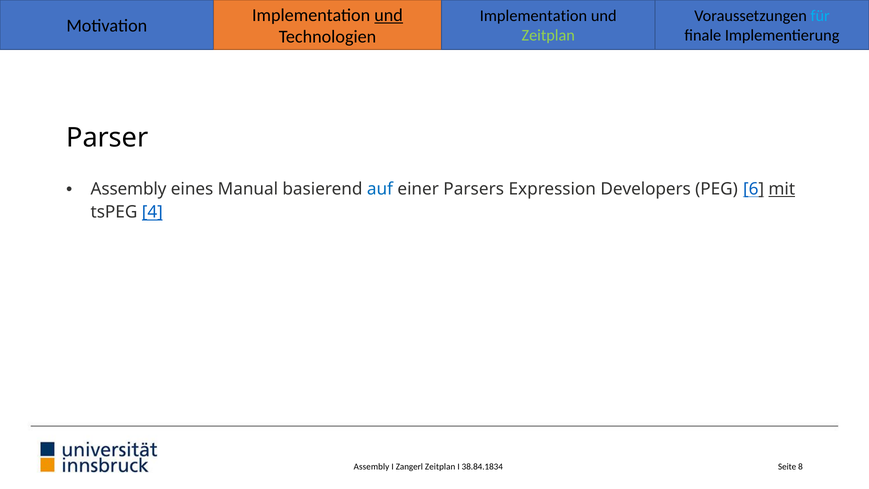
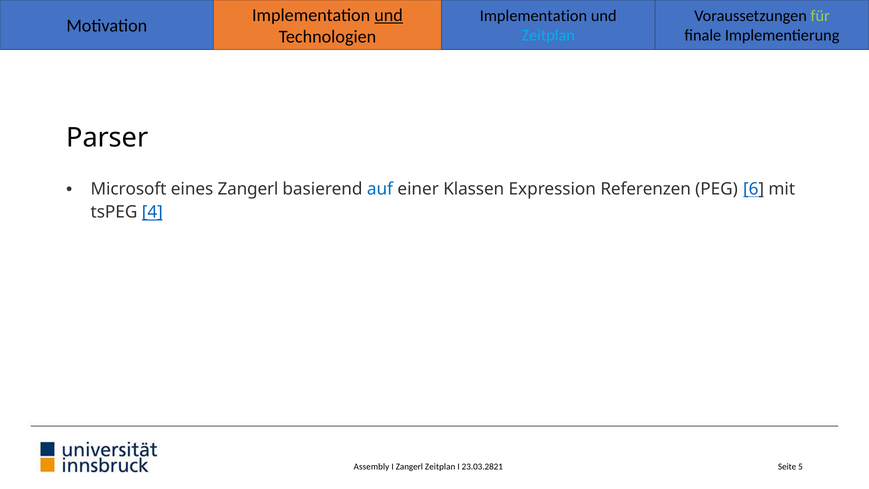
für colour: light blue -> light green (820, 16)
Zeitplan colour: light green -> light blue (548, 36)
Assembly: Assembly -> Microsoft (129, 189)
eines Manual: Manual -> Zangerl (248, 189)
Parsers: Parsers -> Klassen (474, 189)
Developers: Developers -> Referenzen (646, 189)
mit underline: present -> none (782, 189)
38.84.1834: 38.84.1834 -> 23.03.2821 (482, 467)
8: 8 -> 5 (800, 467)
